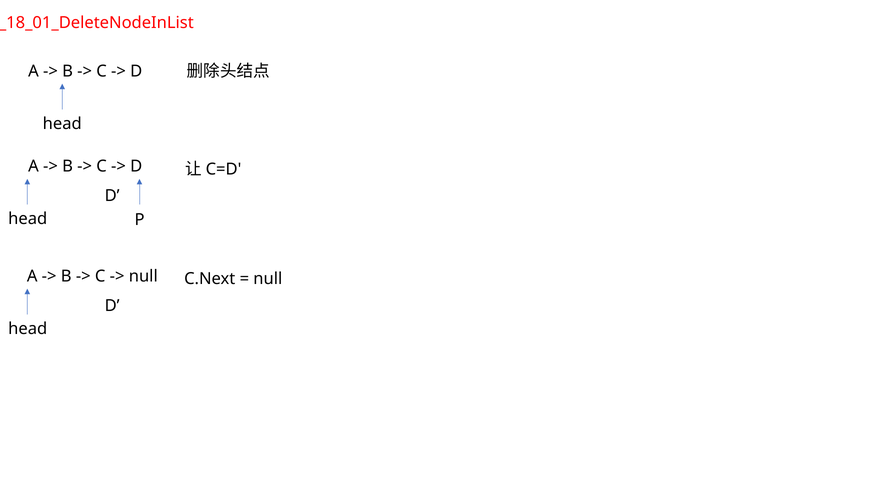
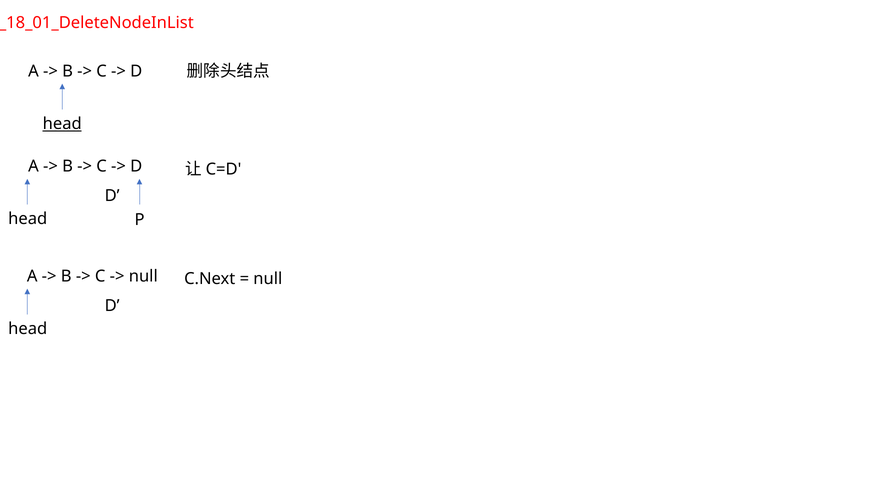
head underline: none -> present (62, 124)
